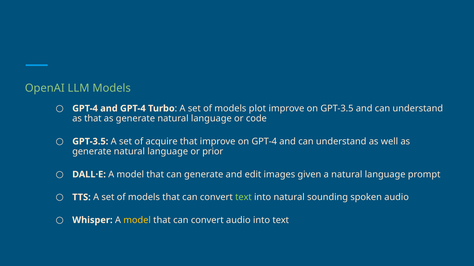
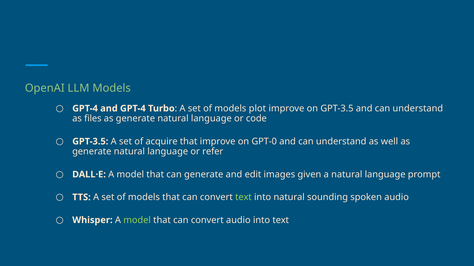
as that: that -> files (93, 119)
on GPT-4: GPT-4 -> GPT-0 (264, 142)
prior: prior -> refer (213, 152)
model colour: yellow -> light green (137, 221)
